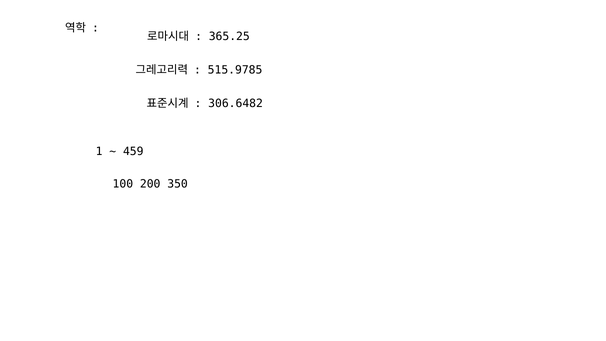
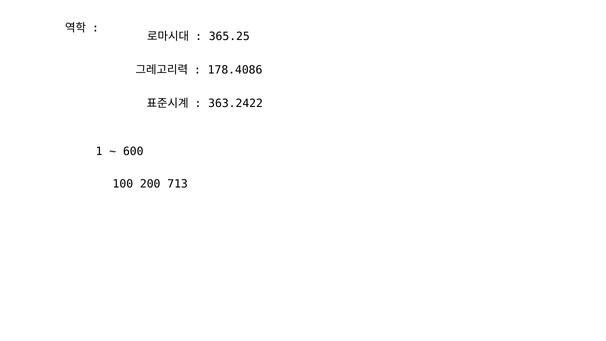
515.9785: 515.9785 -> 178.4086 (235, 70)
306.6482: 306.6482 -> 363.2422 (236, 103)
459: 459 -> 600 (133, 152)
350: 350 -> 713 (178, 184)
